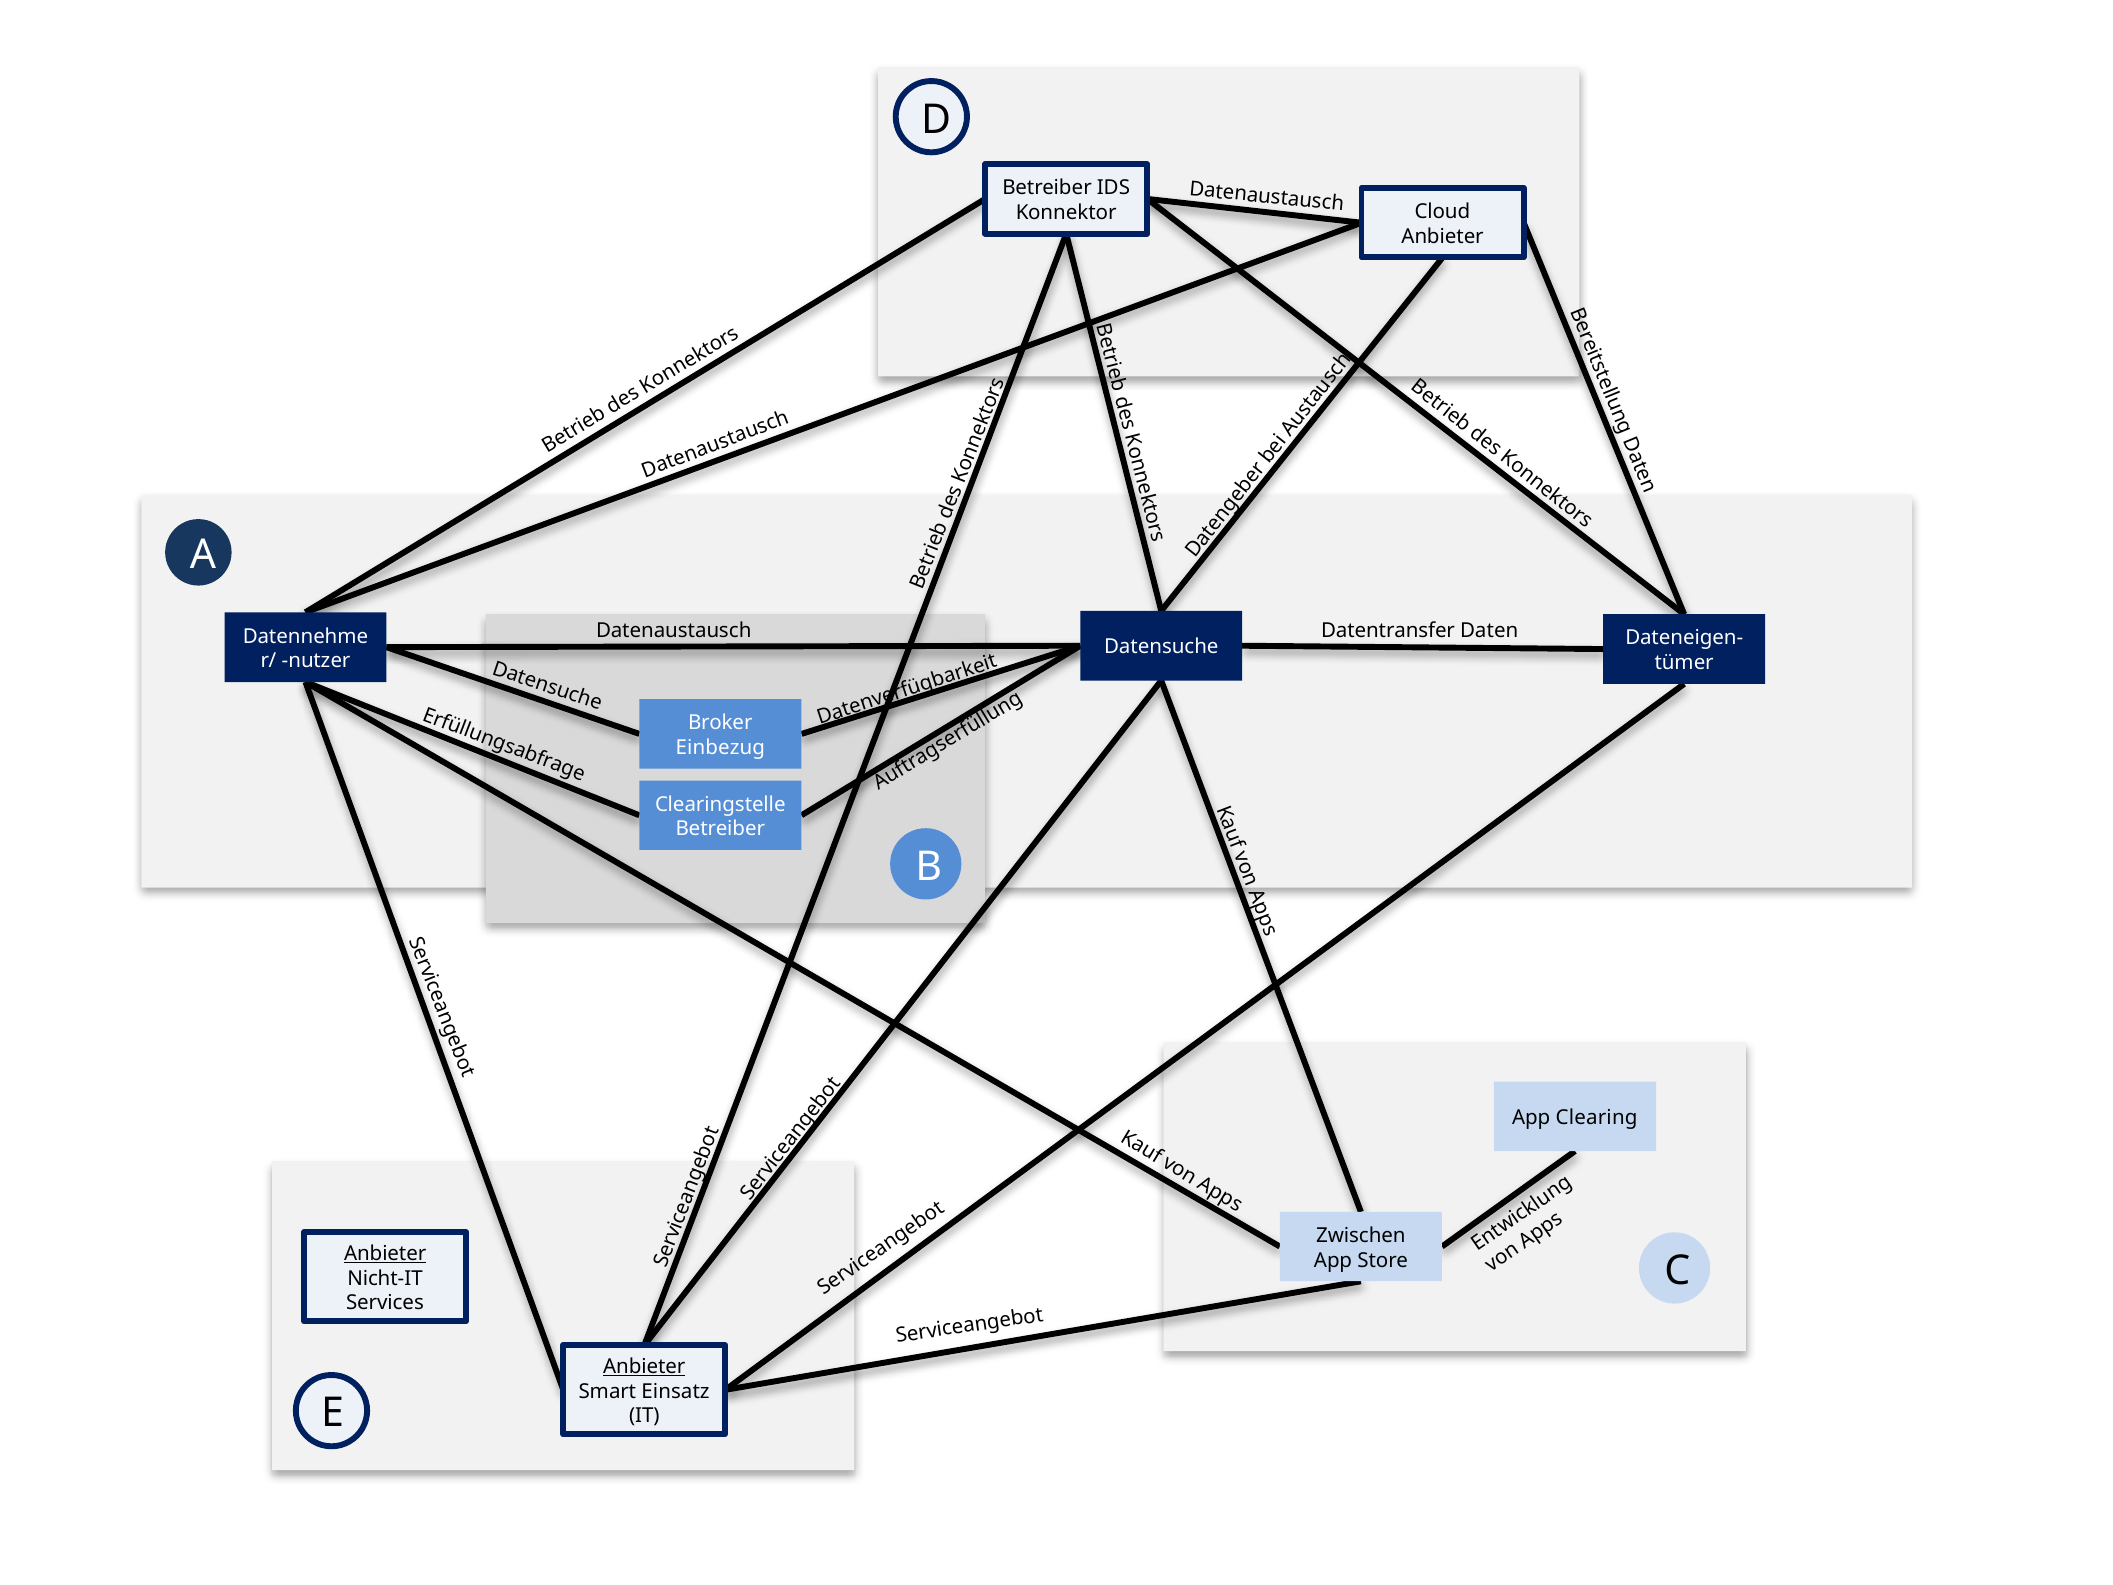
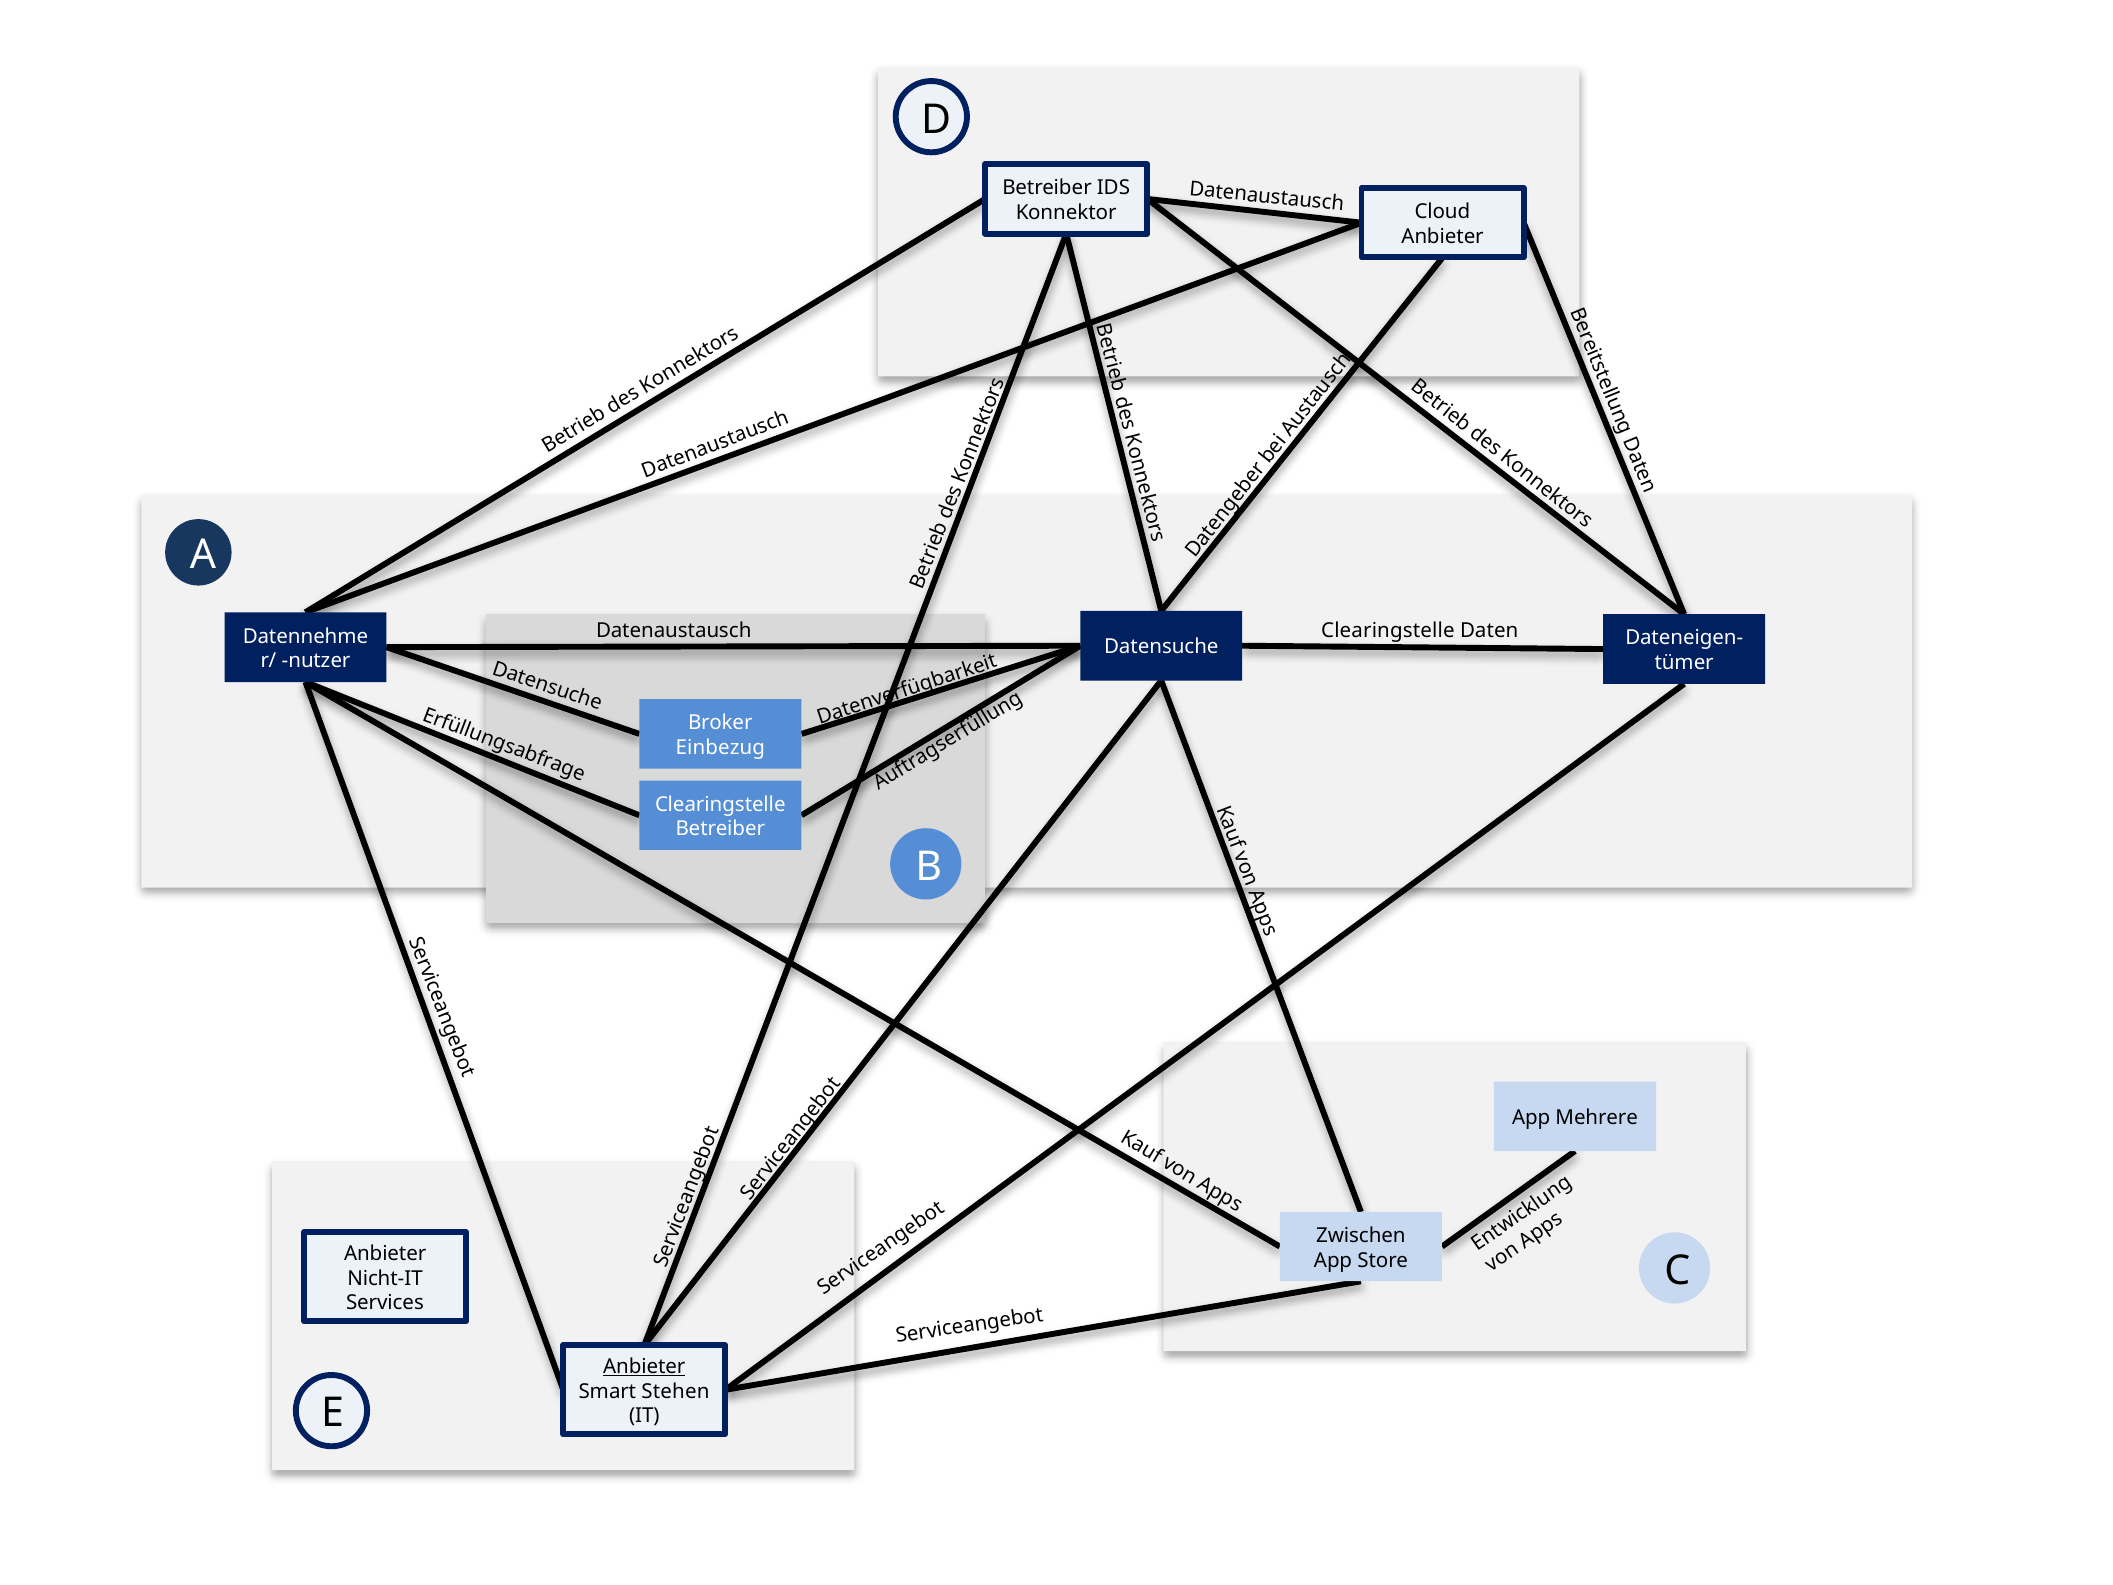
Datentransfer: Datentransfer -> Clearingstelle (1388, 630)
Clearing: Clearing -> Mehrere (1597, 1118)
Anbieter underline: present -> none (385, 1253)
Einsatz: Einsatz -> Stehen (675, 1391)
